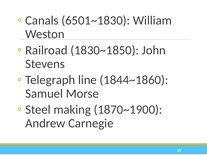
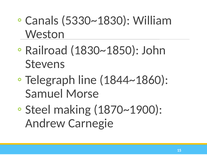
6501~1830: 6501~1830 -> 5330~1830 (96, 20)
